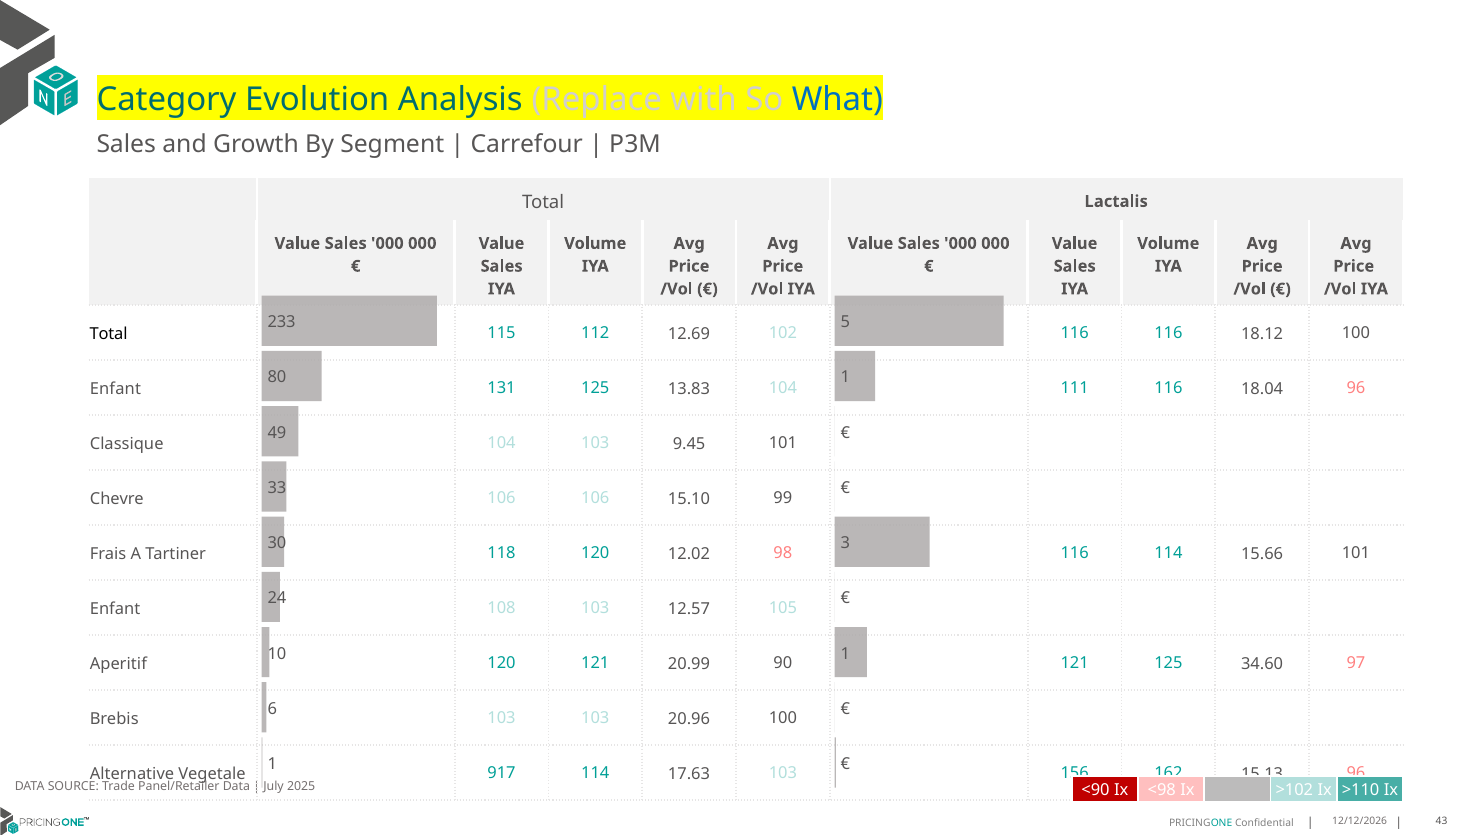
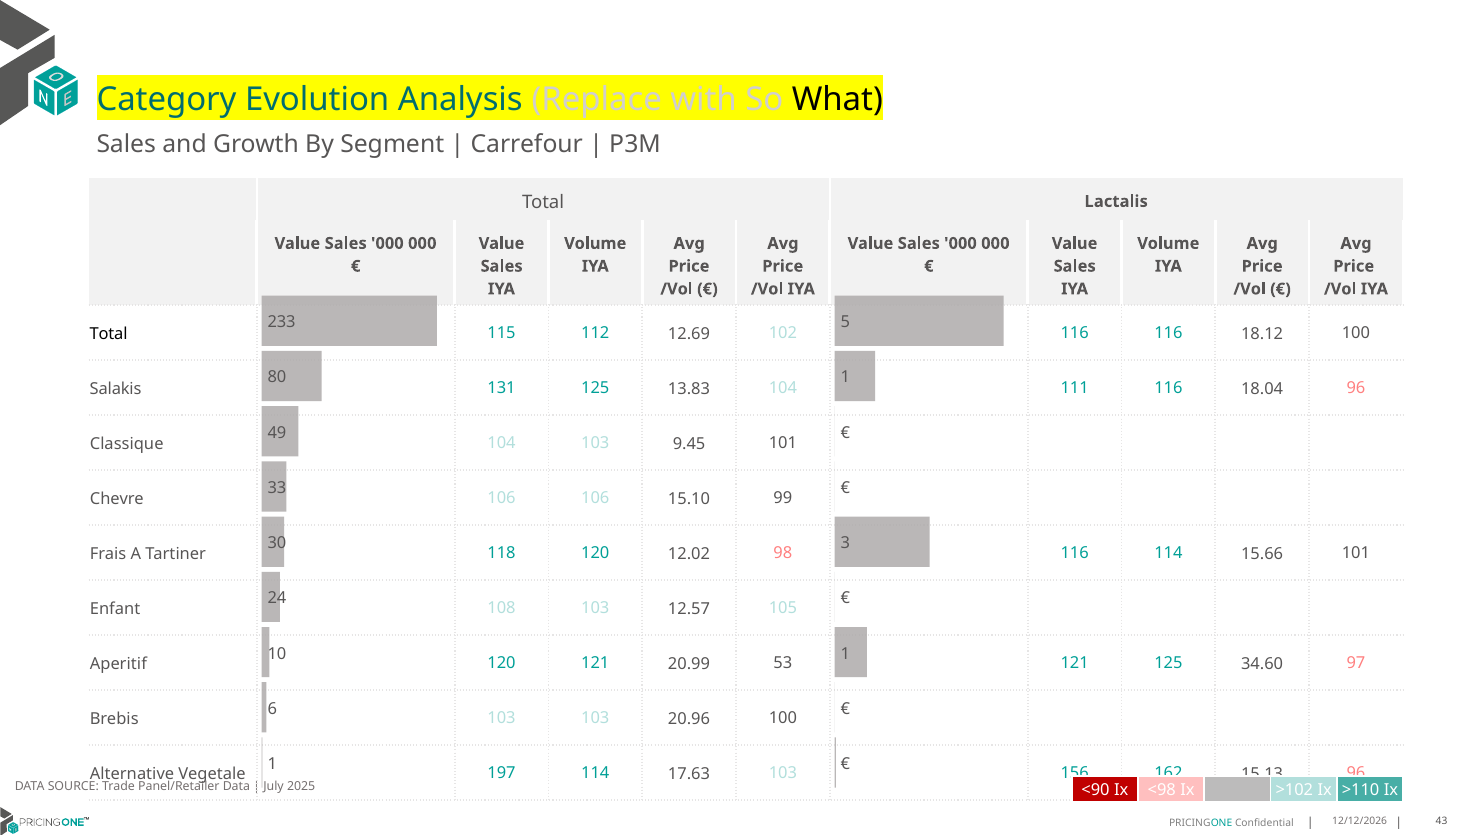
What colour: blue -> black (837, 100)
Enfant: Enfant -> Salakis (116, 389)
90: 90 -> 53 (783, 663)
917: 917 -> 197 (502, 773)
